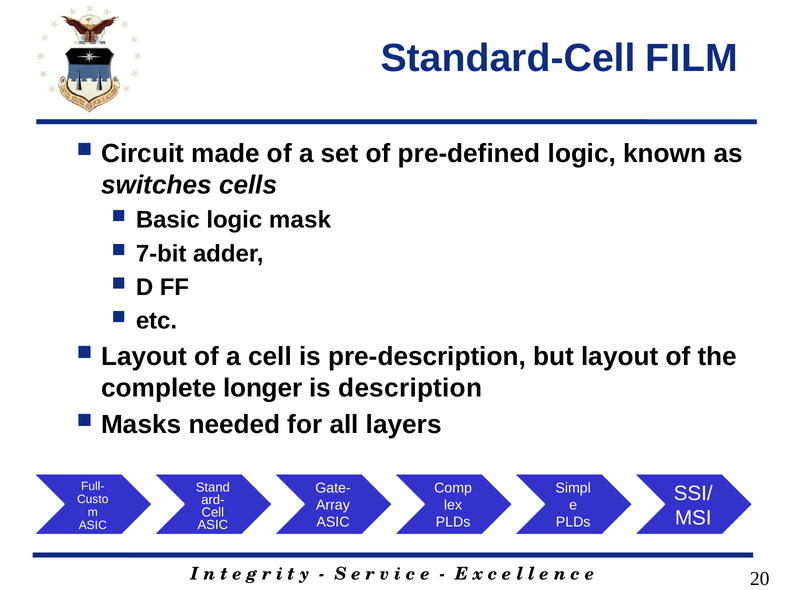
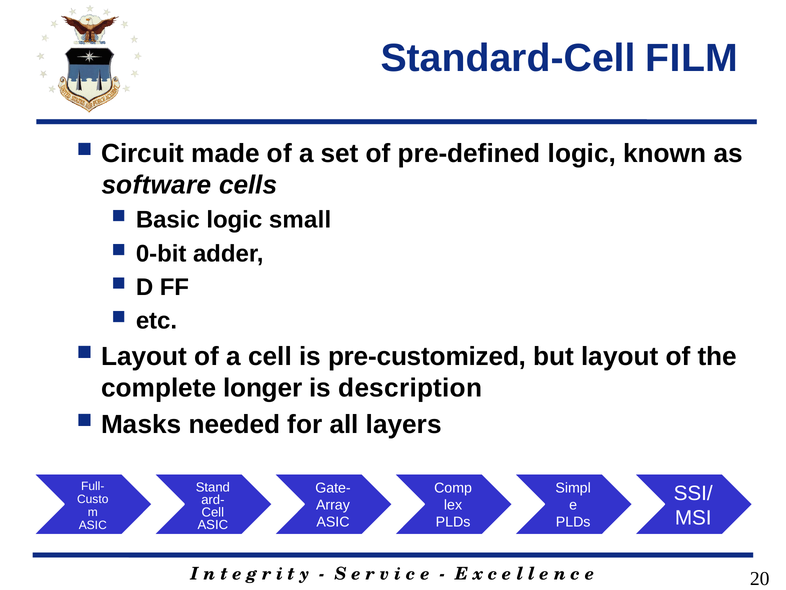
switches: switches -> software (156, 185)
mask: mask -> small (300, 220)
7-bit: 7-bit -> 0-bit (161, 253)
pre-description: pre-description -> pre-customized (427, 356)
